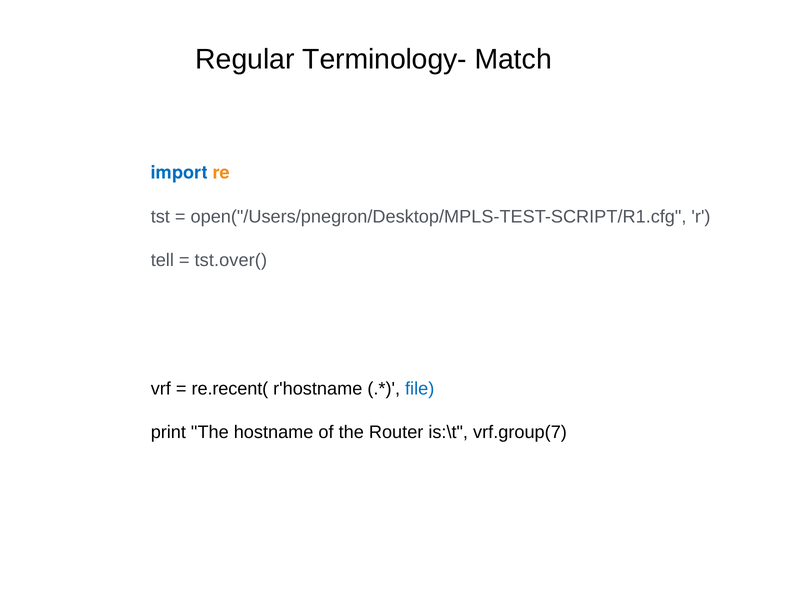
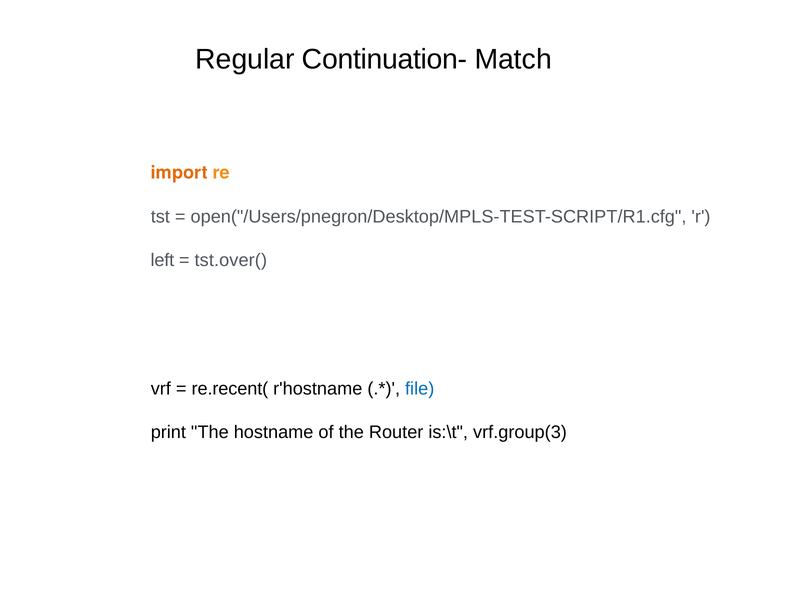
Terminology-: Terminology- -> Continuation- (385, 59)
import colour: blue -> orange (179, 173)
tell: tell -> left (162, 260)
vrf.group(7: vrf.group(7 -> vrf.group(3 (520, 433)
